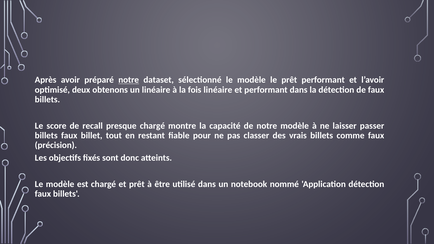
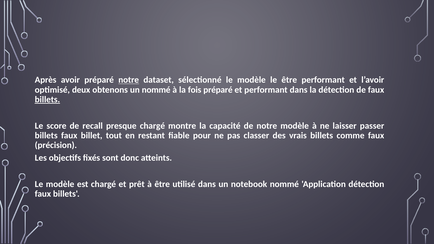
le prêt: prêt -> être (289, 80)
un linéaire: linéaire -> nommé (156, 90)
fois linéaire: linéaire -> préparé (218, 90)
billets underline: none -> present (47, 100)
